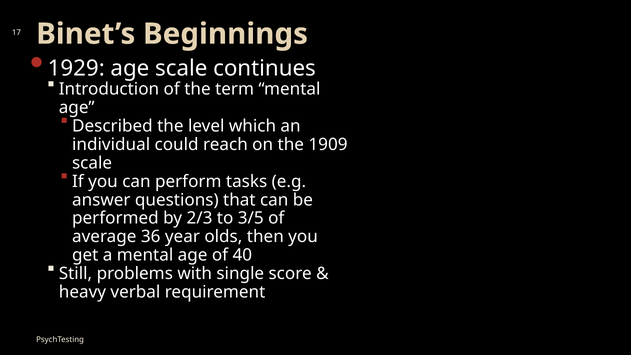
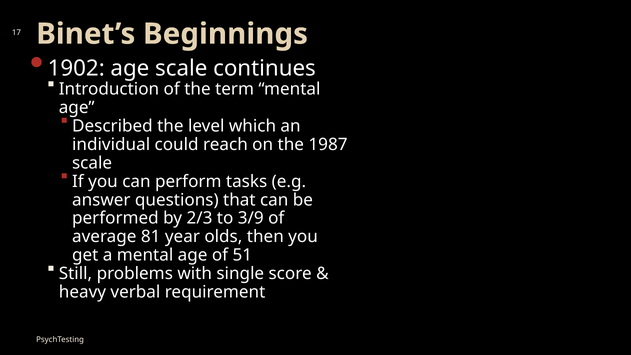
1929: 1929 -> 1902 (76, 69)
1909: 1909 -> 1987 (328, 145)
3/5: 3/5 -> 3/9 (251, 218)
36: 36 -> 81 (151, 237)
40: 40 -> 51 (242, 255)
